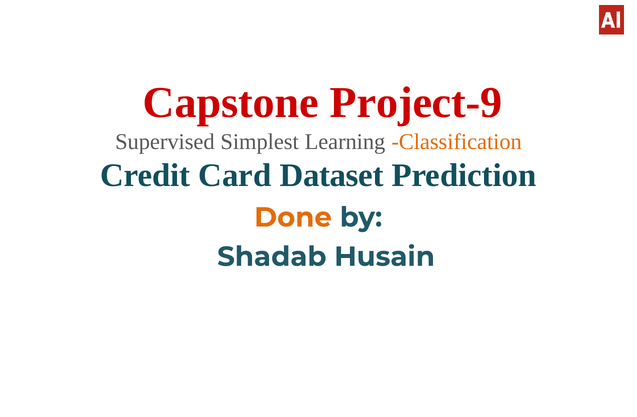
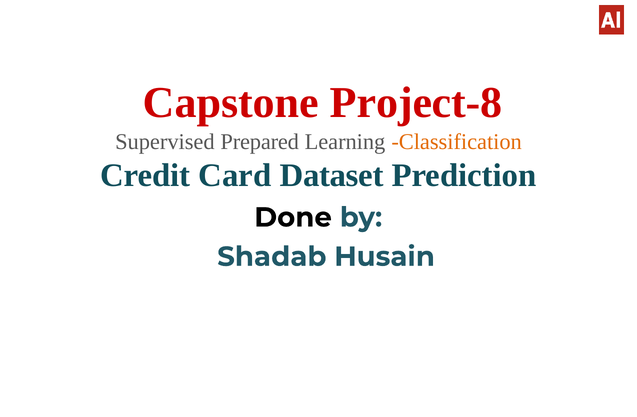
Project-9: Project-9 -> Project-8 (416, 103)
Simplest: Simplest -> Prepared (260, 142)
Done colour: orange -> black (293, 217)
